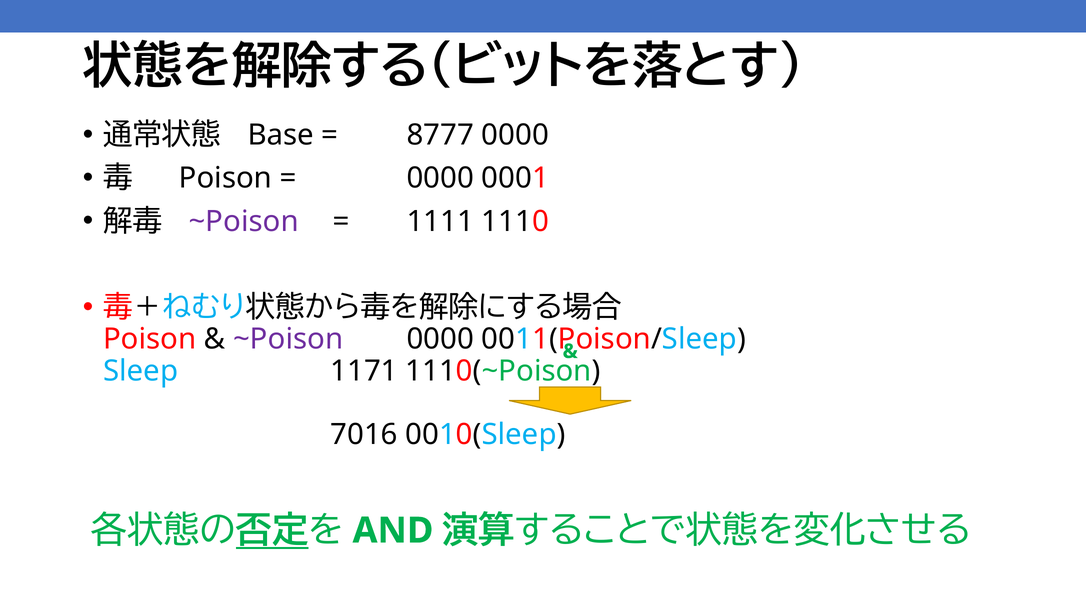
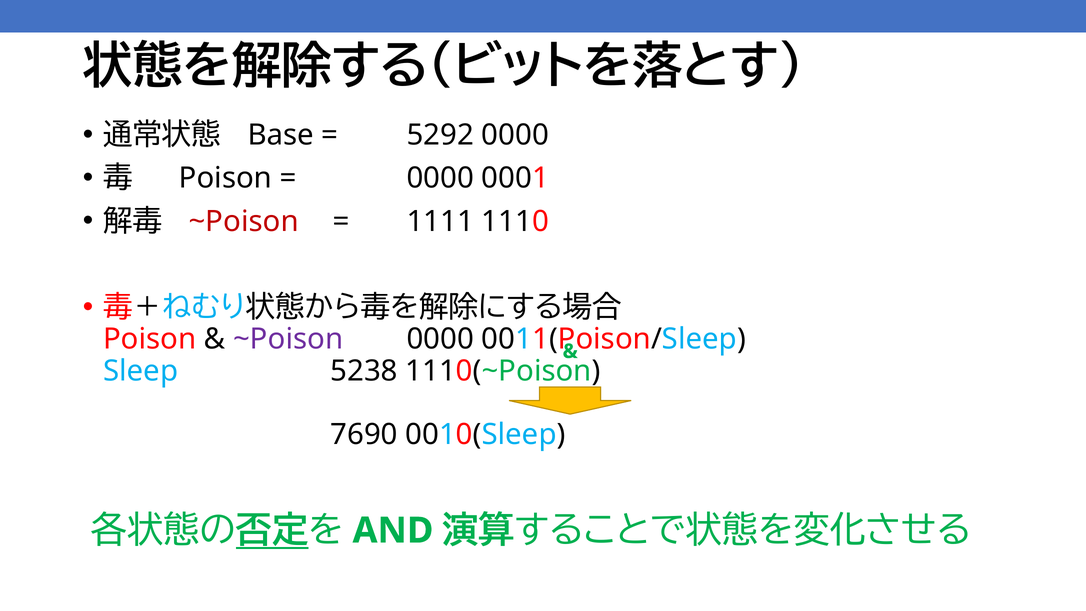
8777: 8777 -> 5292 (440, 135)
~Poison colour: purple -> red (244, 221)
1171: 1171 -> 5238 (364, 371)
7016: 7016 -> 7690 (364, 434)
